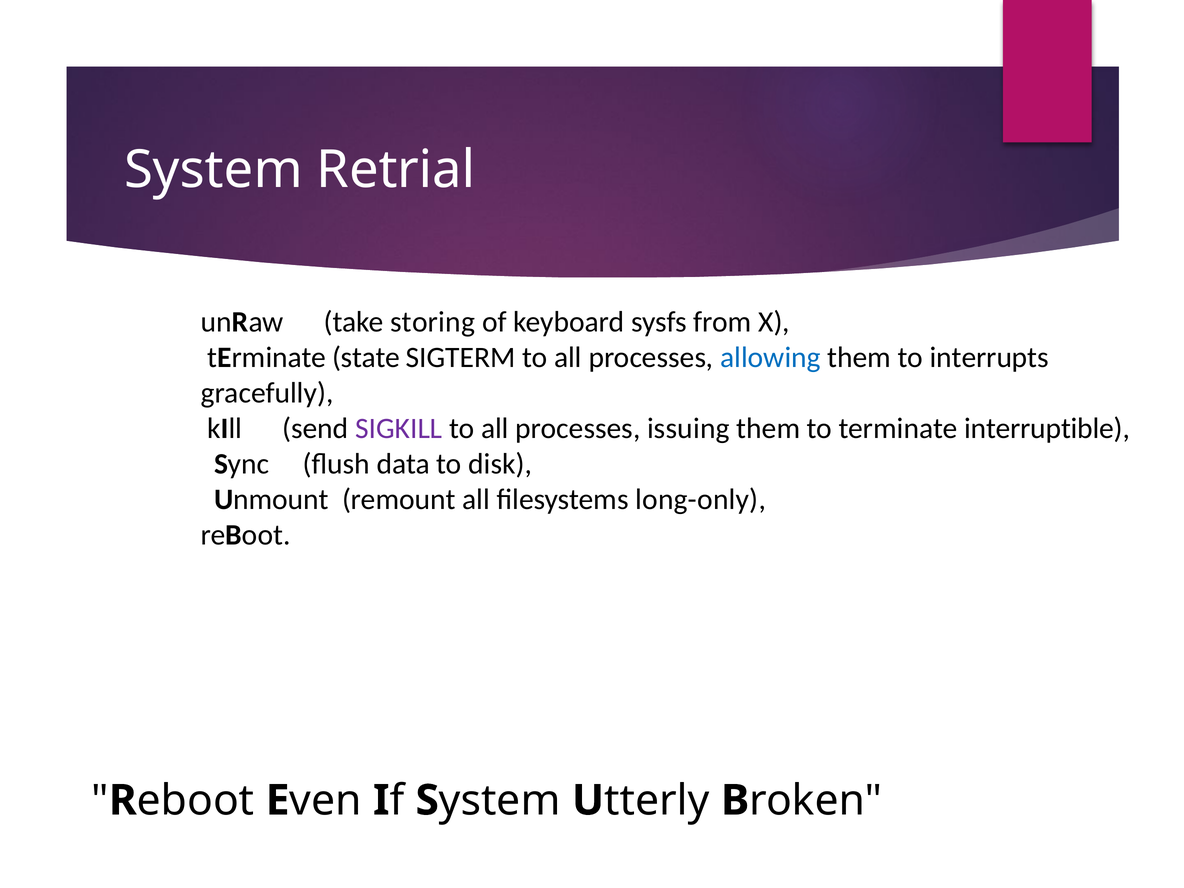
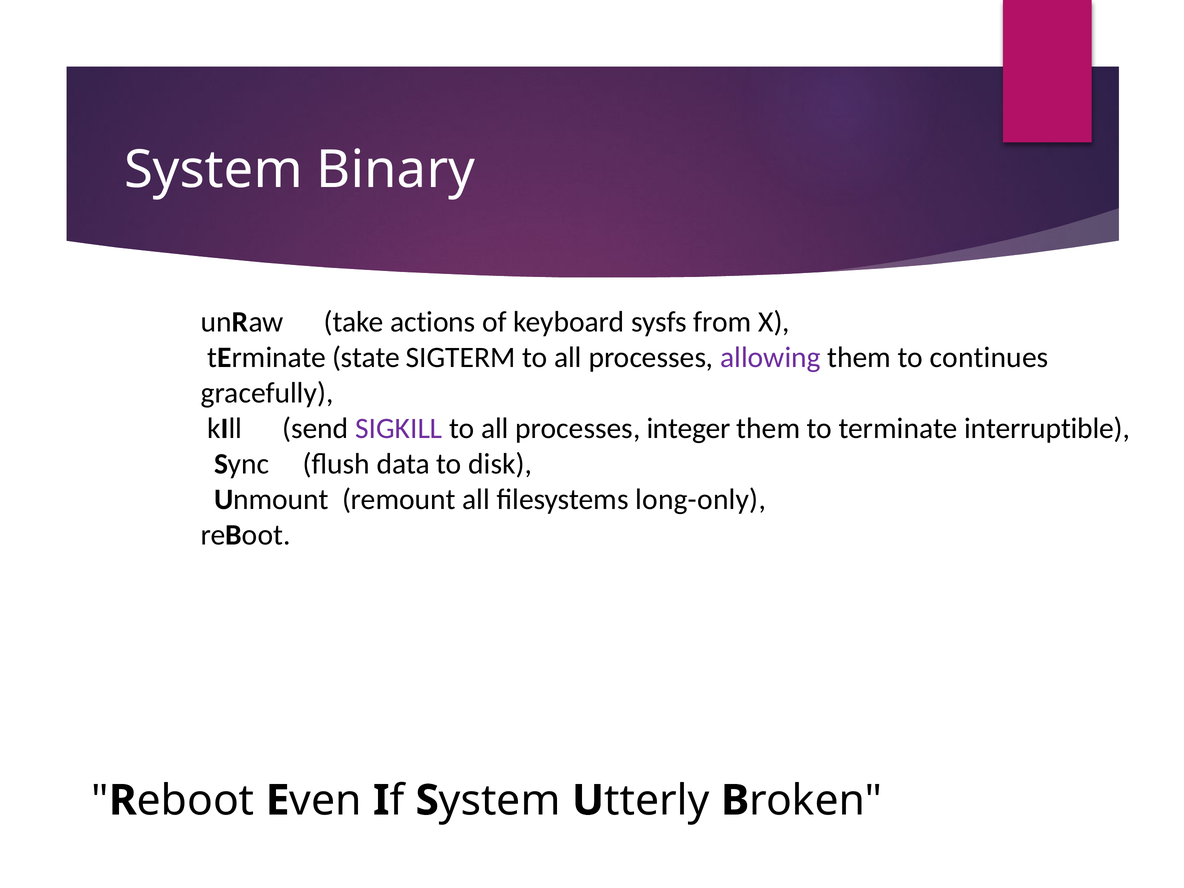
Retrial: Retrial -> Binary (396, 170)
storing: storing -> actions (433, 322)
allowing colour: blue -> purple (770, 357)
interrupts: interrupts -> continues (989, 357)
issuing: issuing -> integer (689, 428)
